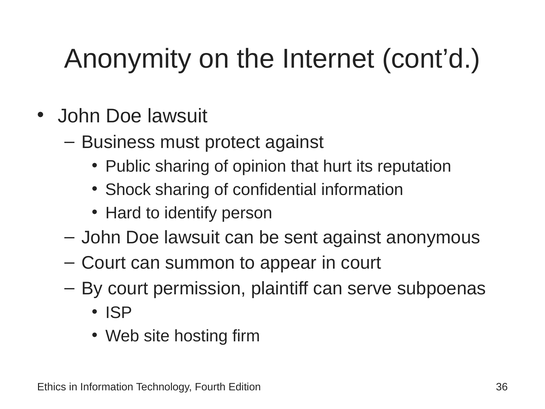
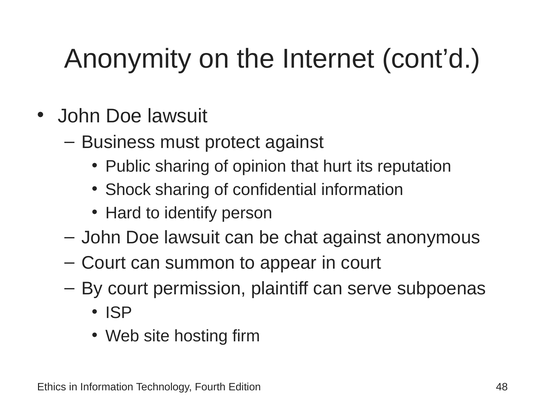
sent: sent -> chat (301, 237)
36: 36 -> 48 (502, 387)
